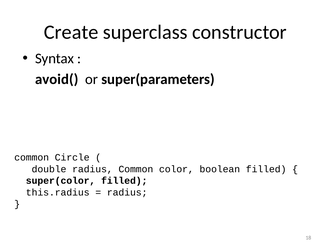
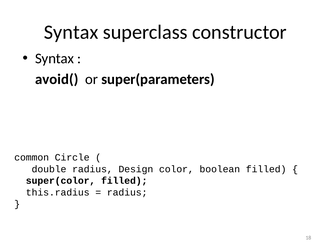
Create: Create -> Syntax (71, 32)
radius Common: Common -> Design (136, 169)
